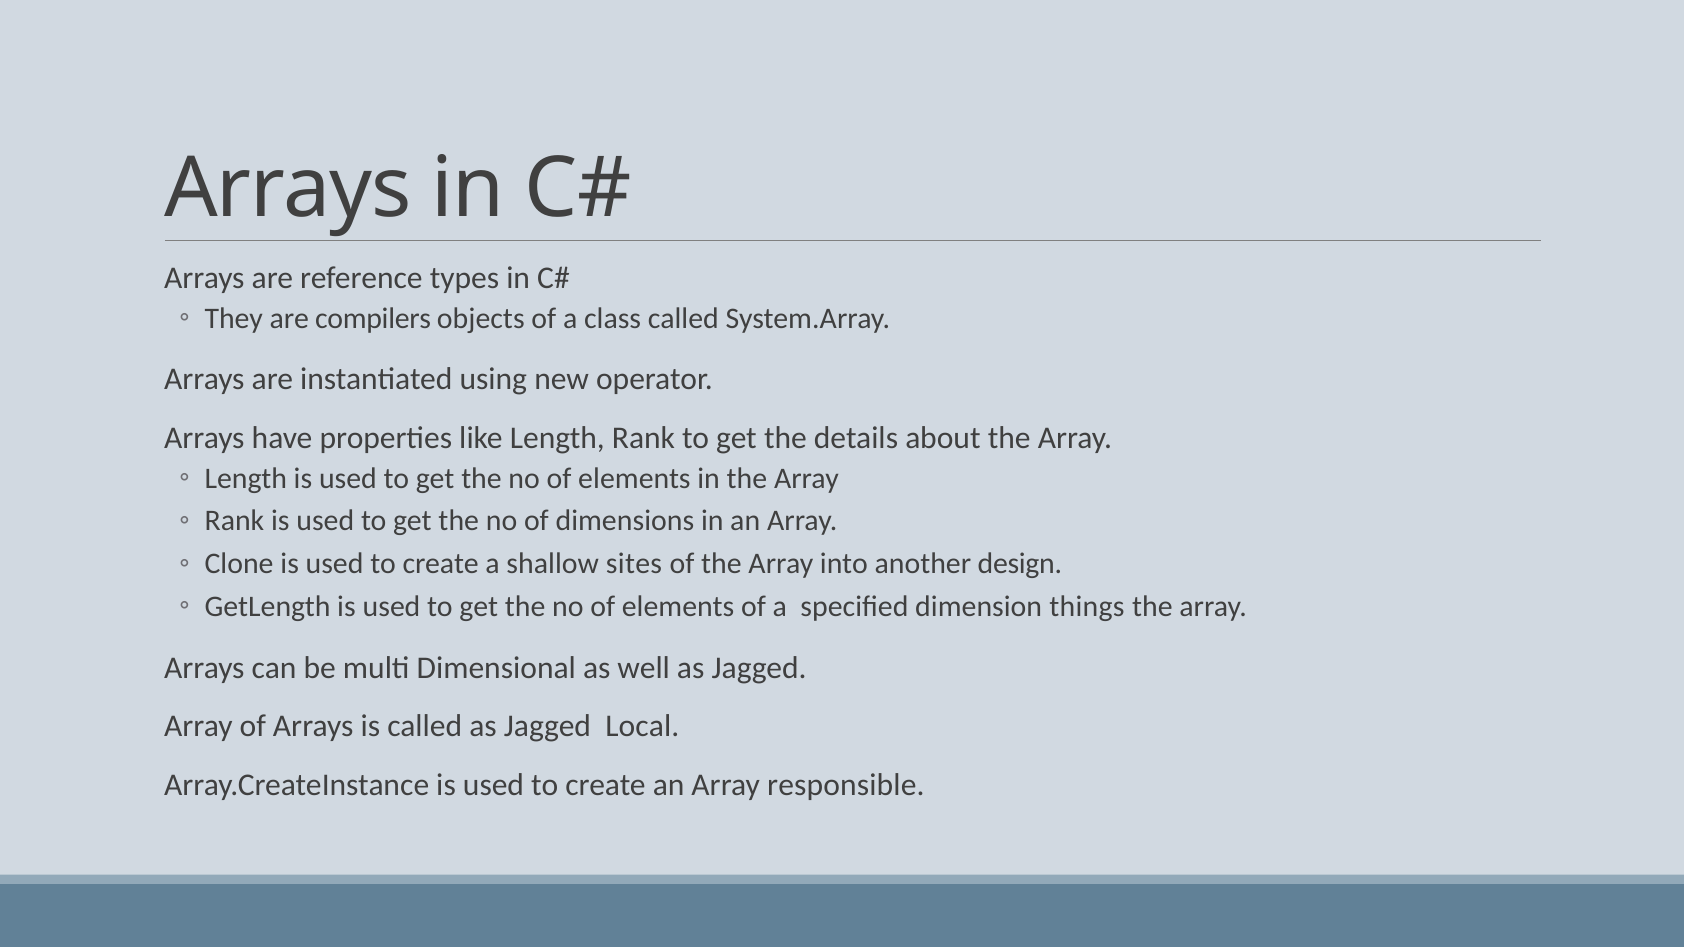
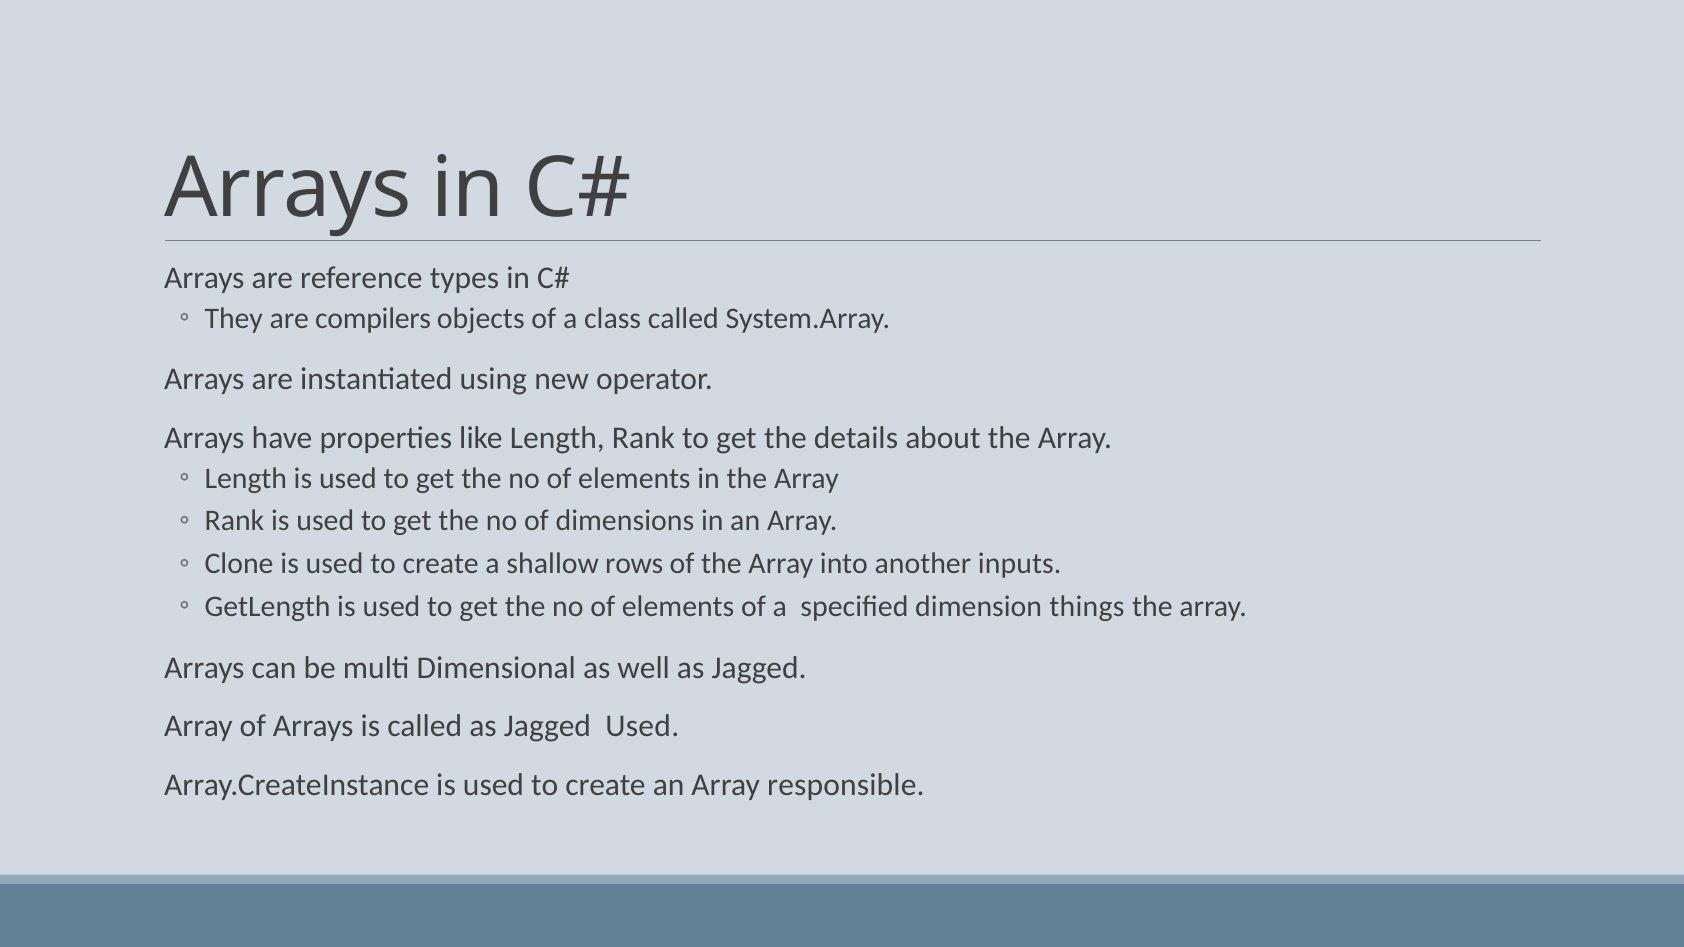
sites: sites -> rows (634, 564)
design: design -> inputs (1020, 564)
Jagged Local: Local -> Used (642, 727)
